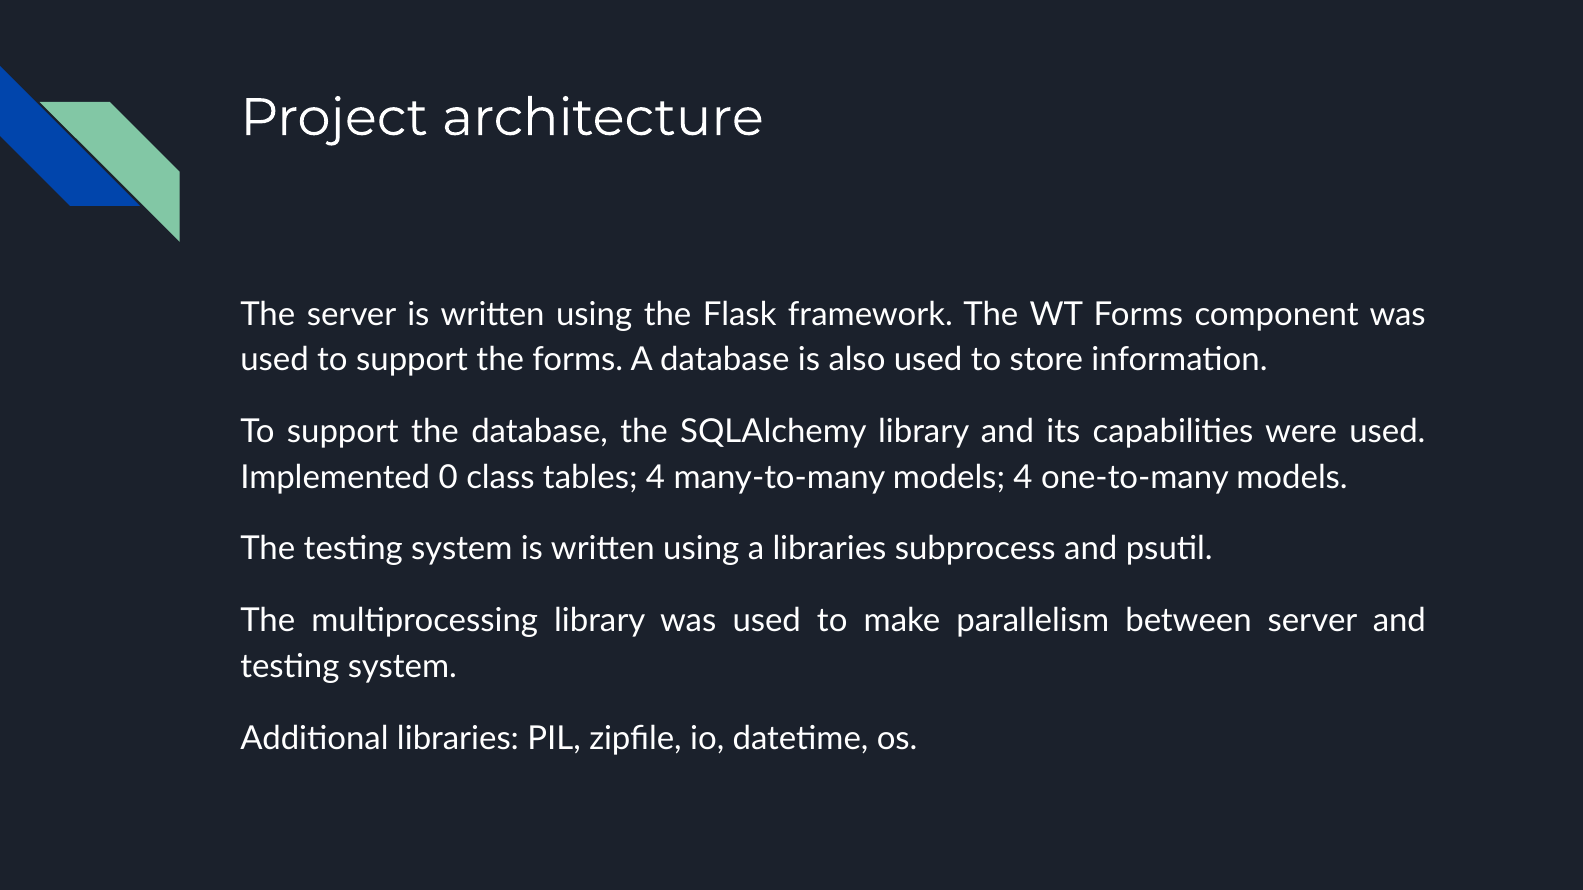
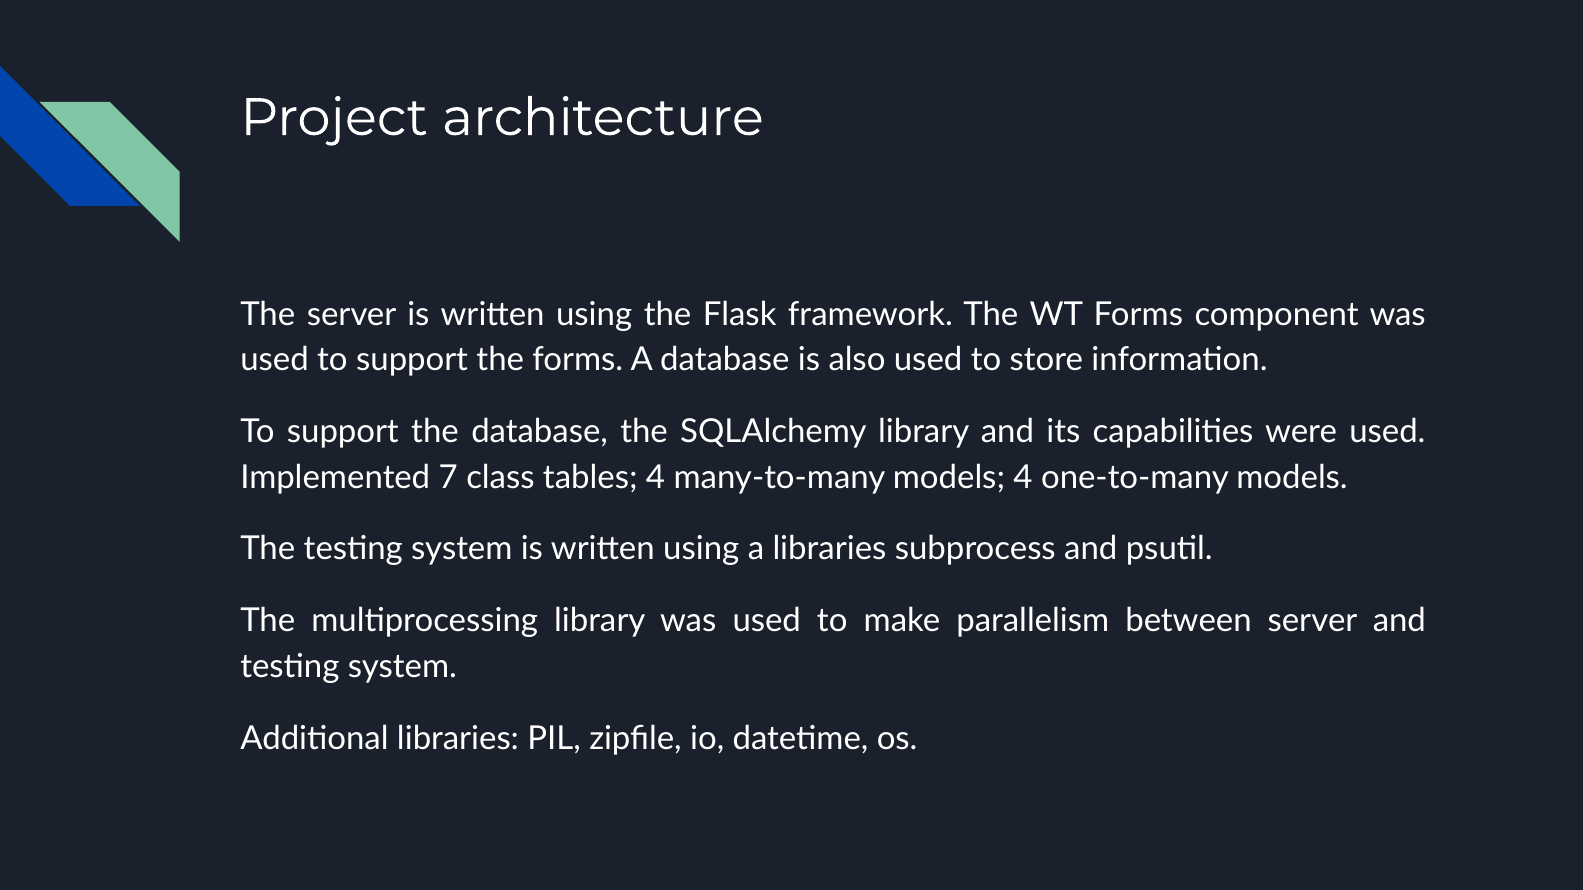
0: 0 -> 7 (448, 478)
